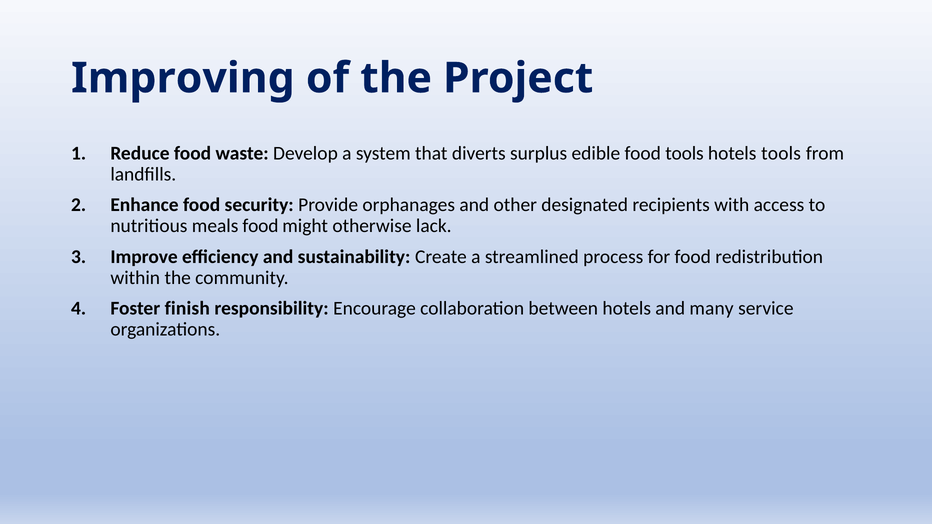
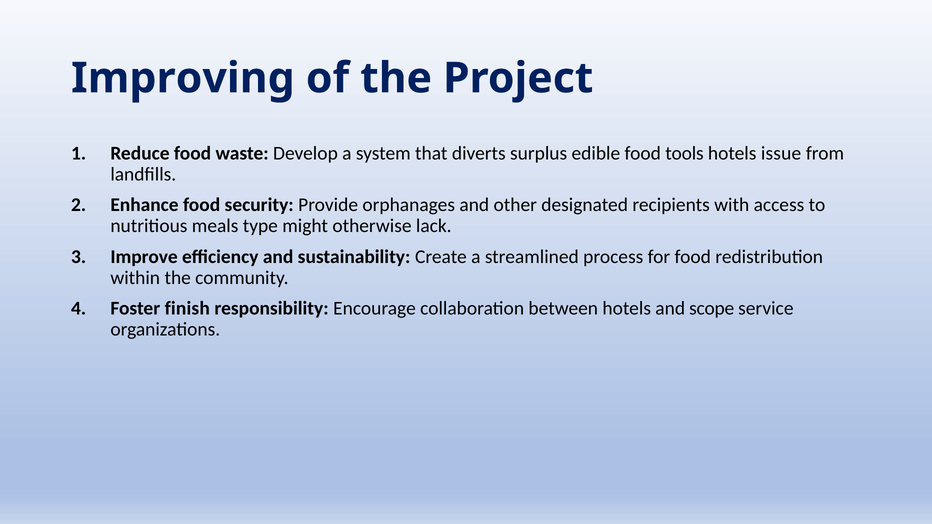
hotels tools: tools -> issue (781, 153)
meals food: food -> type (260, 226)
many: many -> scope (712, 309)
